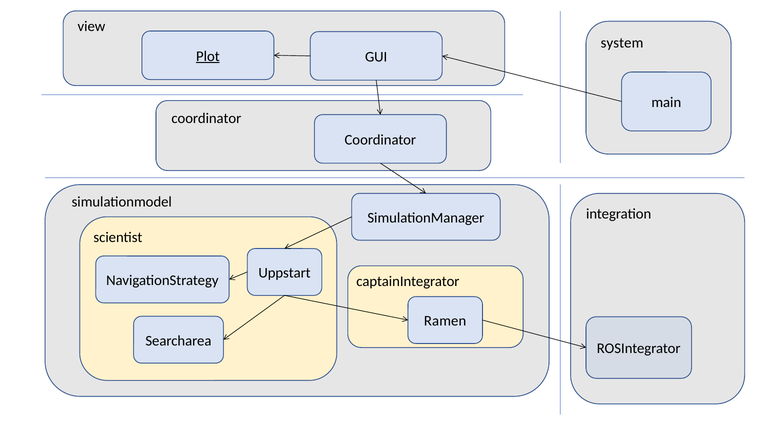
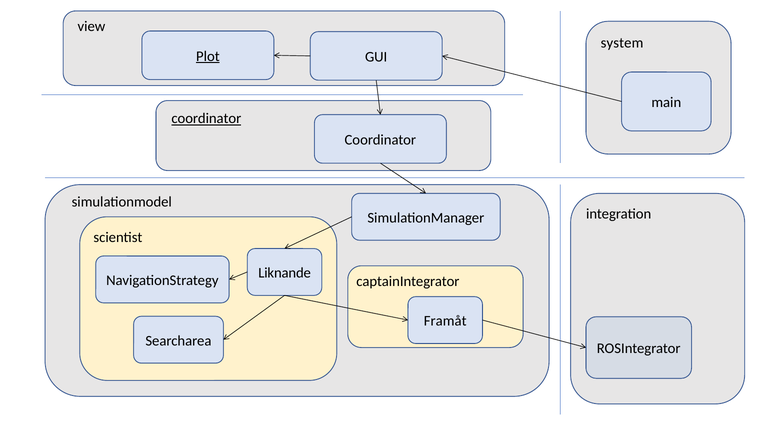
coordinator underline: none -> present (206, 118)
Uppstart: Uppstart -> Liknande (285, 273)
Ramen: Ramen -> Framåt (445, 321)
